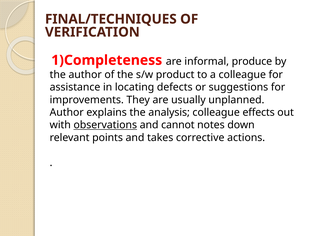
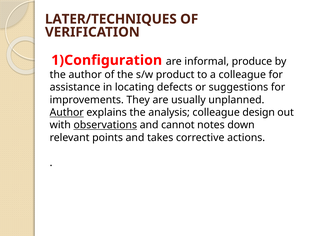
FINAL/TECHNIQUES: FINAL/TECHNIQUES -> LATER/TECHNIQUES (111, 19)
1)Completeness: 1)Completeness -> 1)Configuration (107, 60)
Author underline: none -> present (67, 112)
effects: effects -> design (259, 112)
